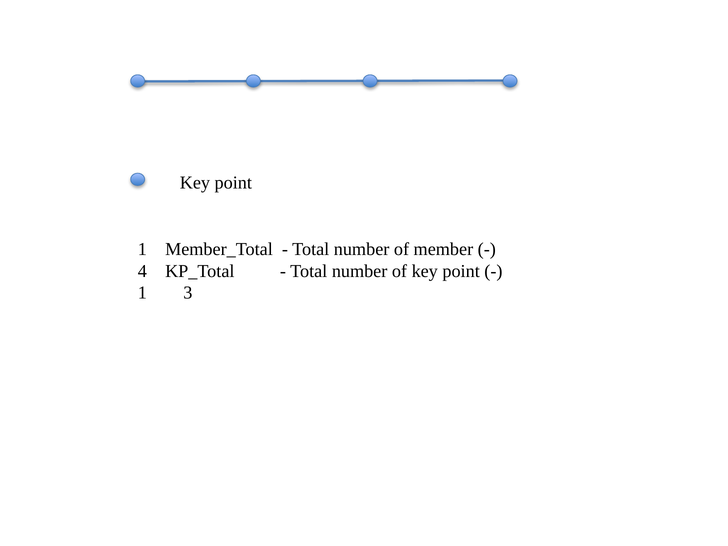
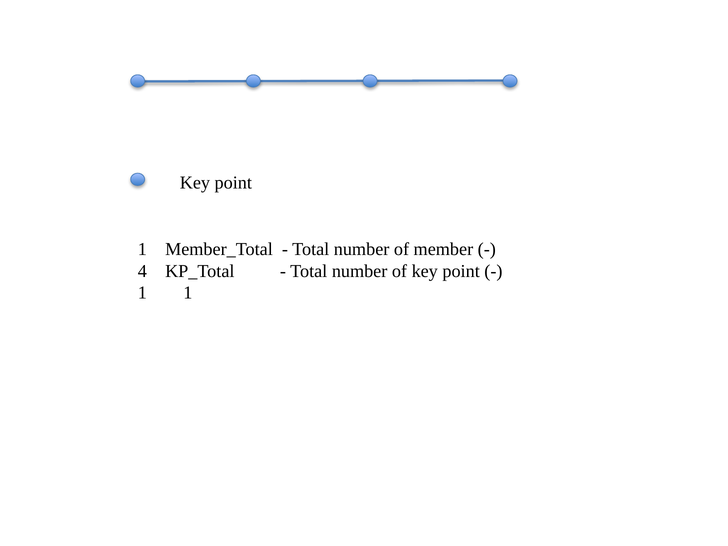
1 3: 3 -> 1 (188, 293)
